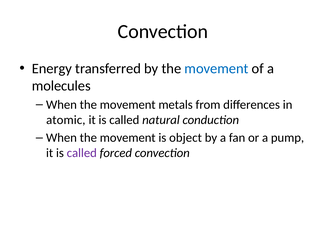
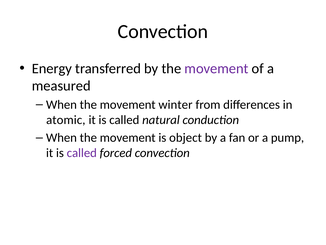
movement colour: blue -> purple (216, 68)
molecules: molecules -> measured (61, 86)
metals: metals -> winter (175, 104)
